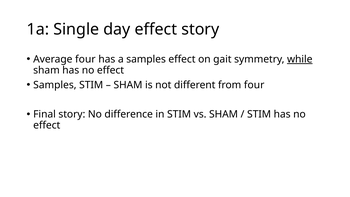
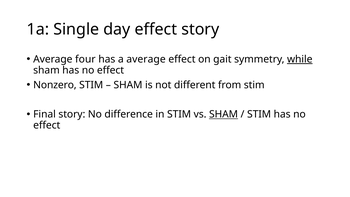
a samples: samples -> average (146, 59)
Samples: Samples -> Nonzero (55, 85)
from four: four -> stim (254, 85)
SHAM underline: none -> present (224, 114)
